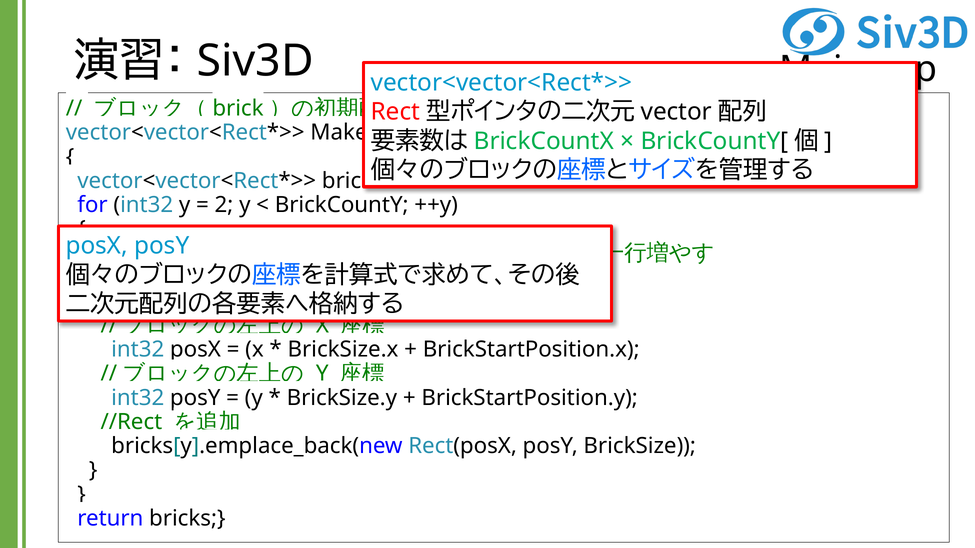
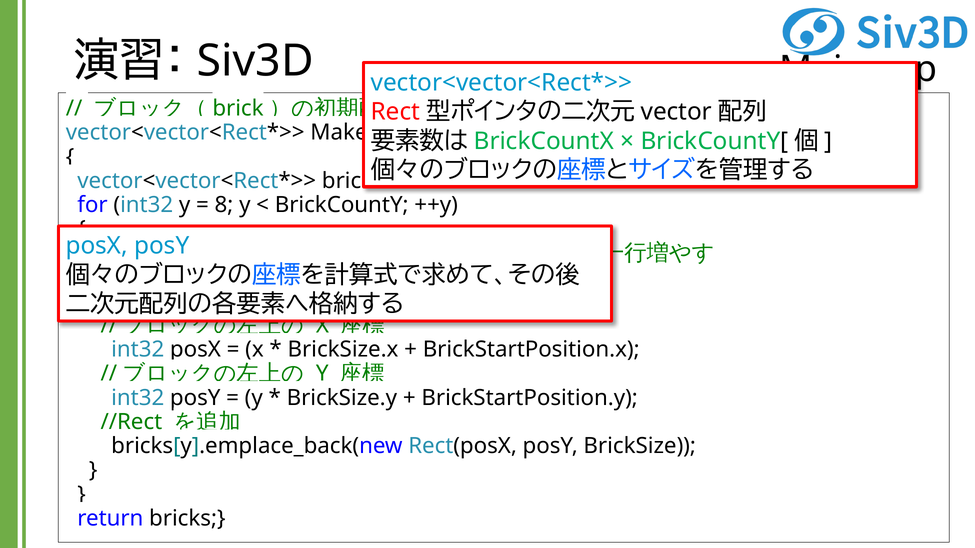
2: 2 -> 8 (224, 205)
